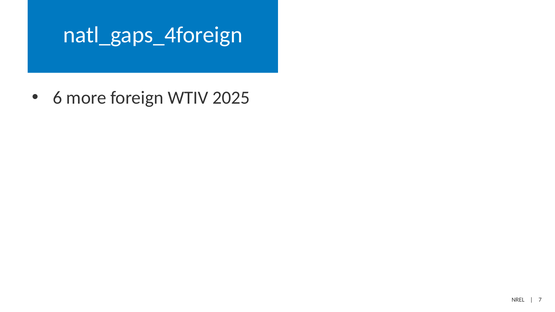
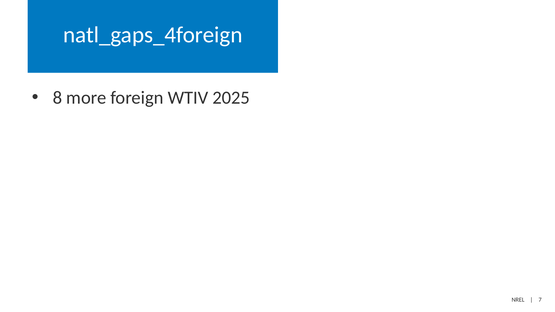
6: 6 -> 8 (57, 98)
